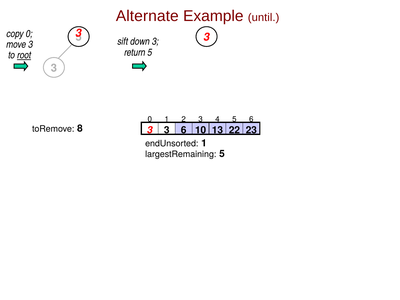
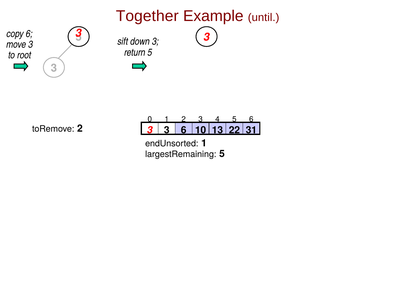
Alternate: Alternate -> Together (147, 16)
copy 0: 0 -> 6 (29, 34)
root underline: present -> none (24, 55)
toRemove 8: 8 -> 2 (80, 129)
23: 23 -> 31 (251, 130)
